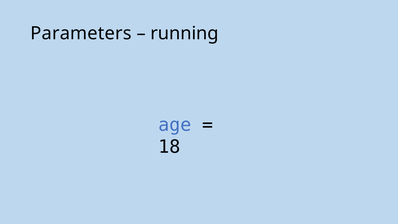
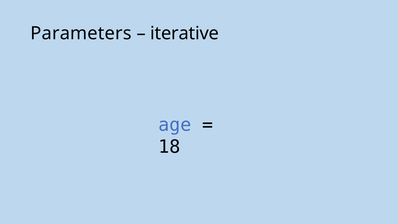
running: running -> iterative (185, 33)
